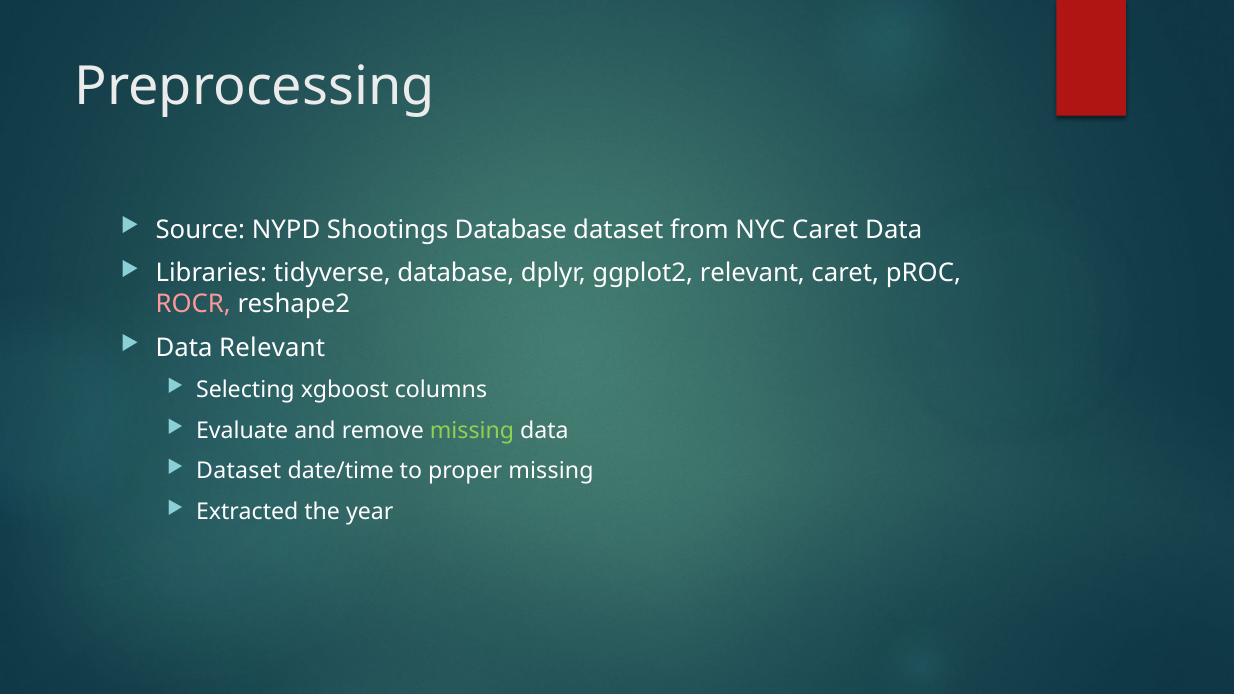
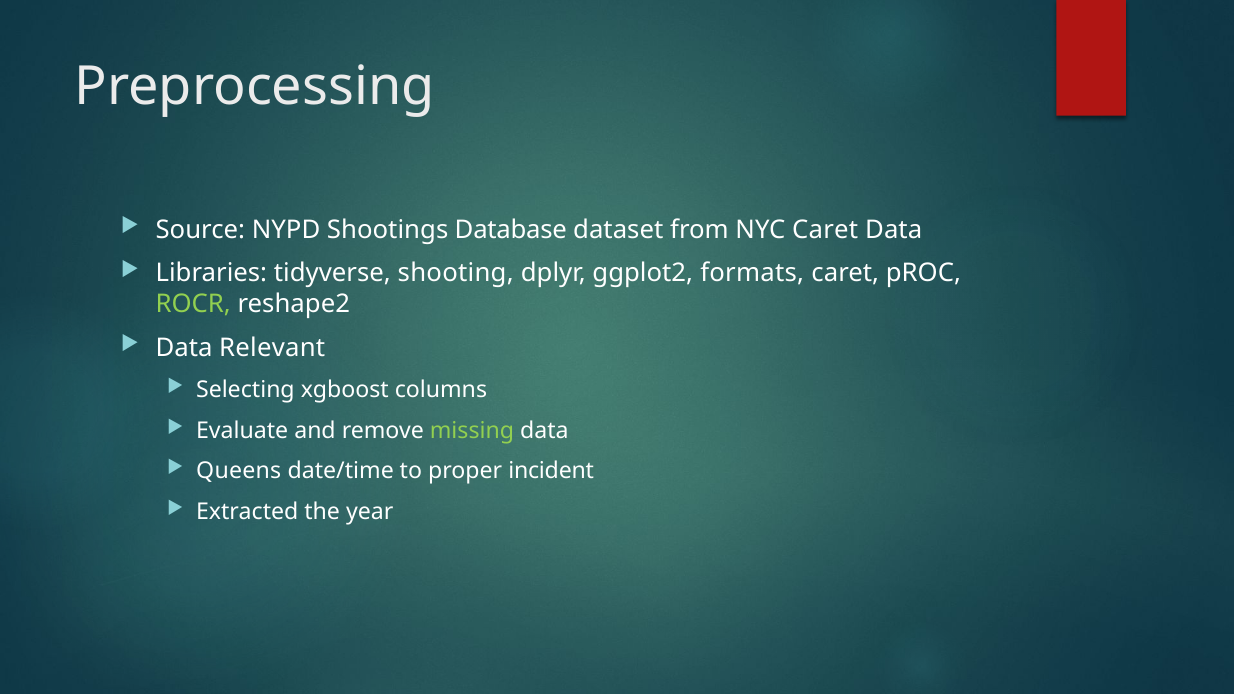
tidyverse database: database -> shooting (456, 273)
ggplot2 relevant: relevant -> formats (752, 273)
ROCR colour: pink -> light green (193, 304)
Dataset: Dataset -> Queens (239, 471)
proper missing: missing -> incident (551, 471)
